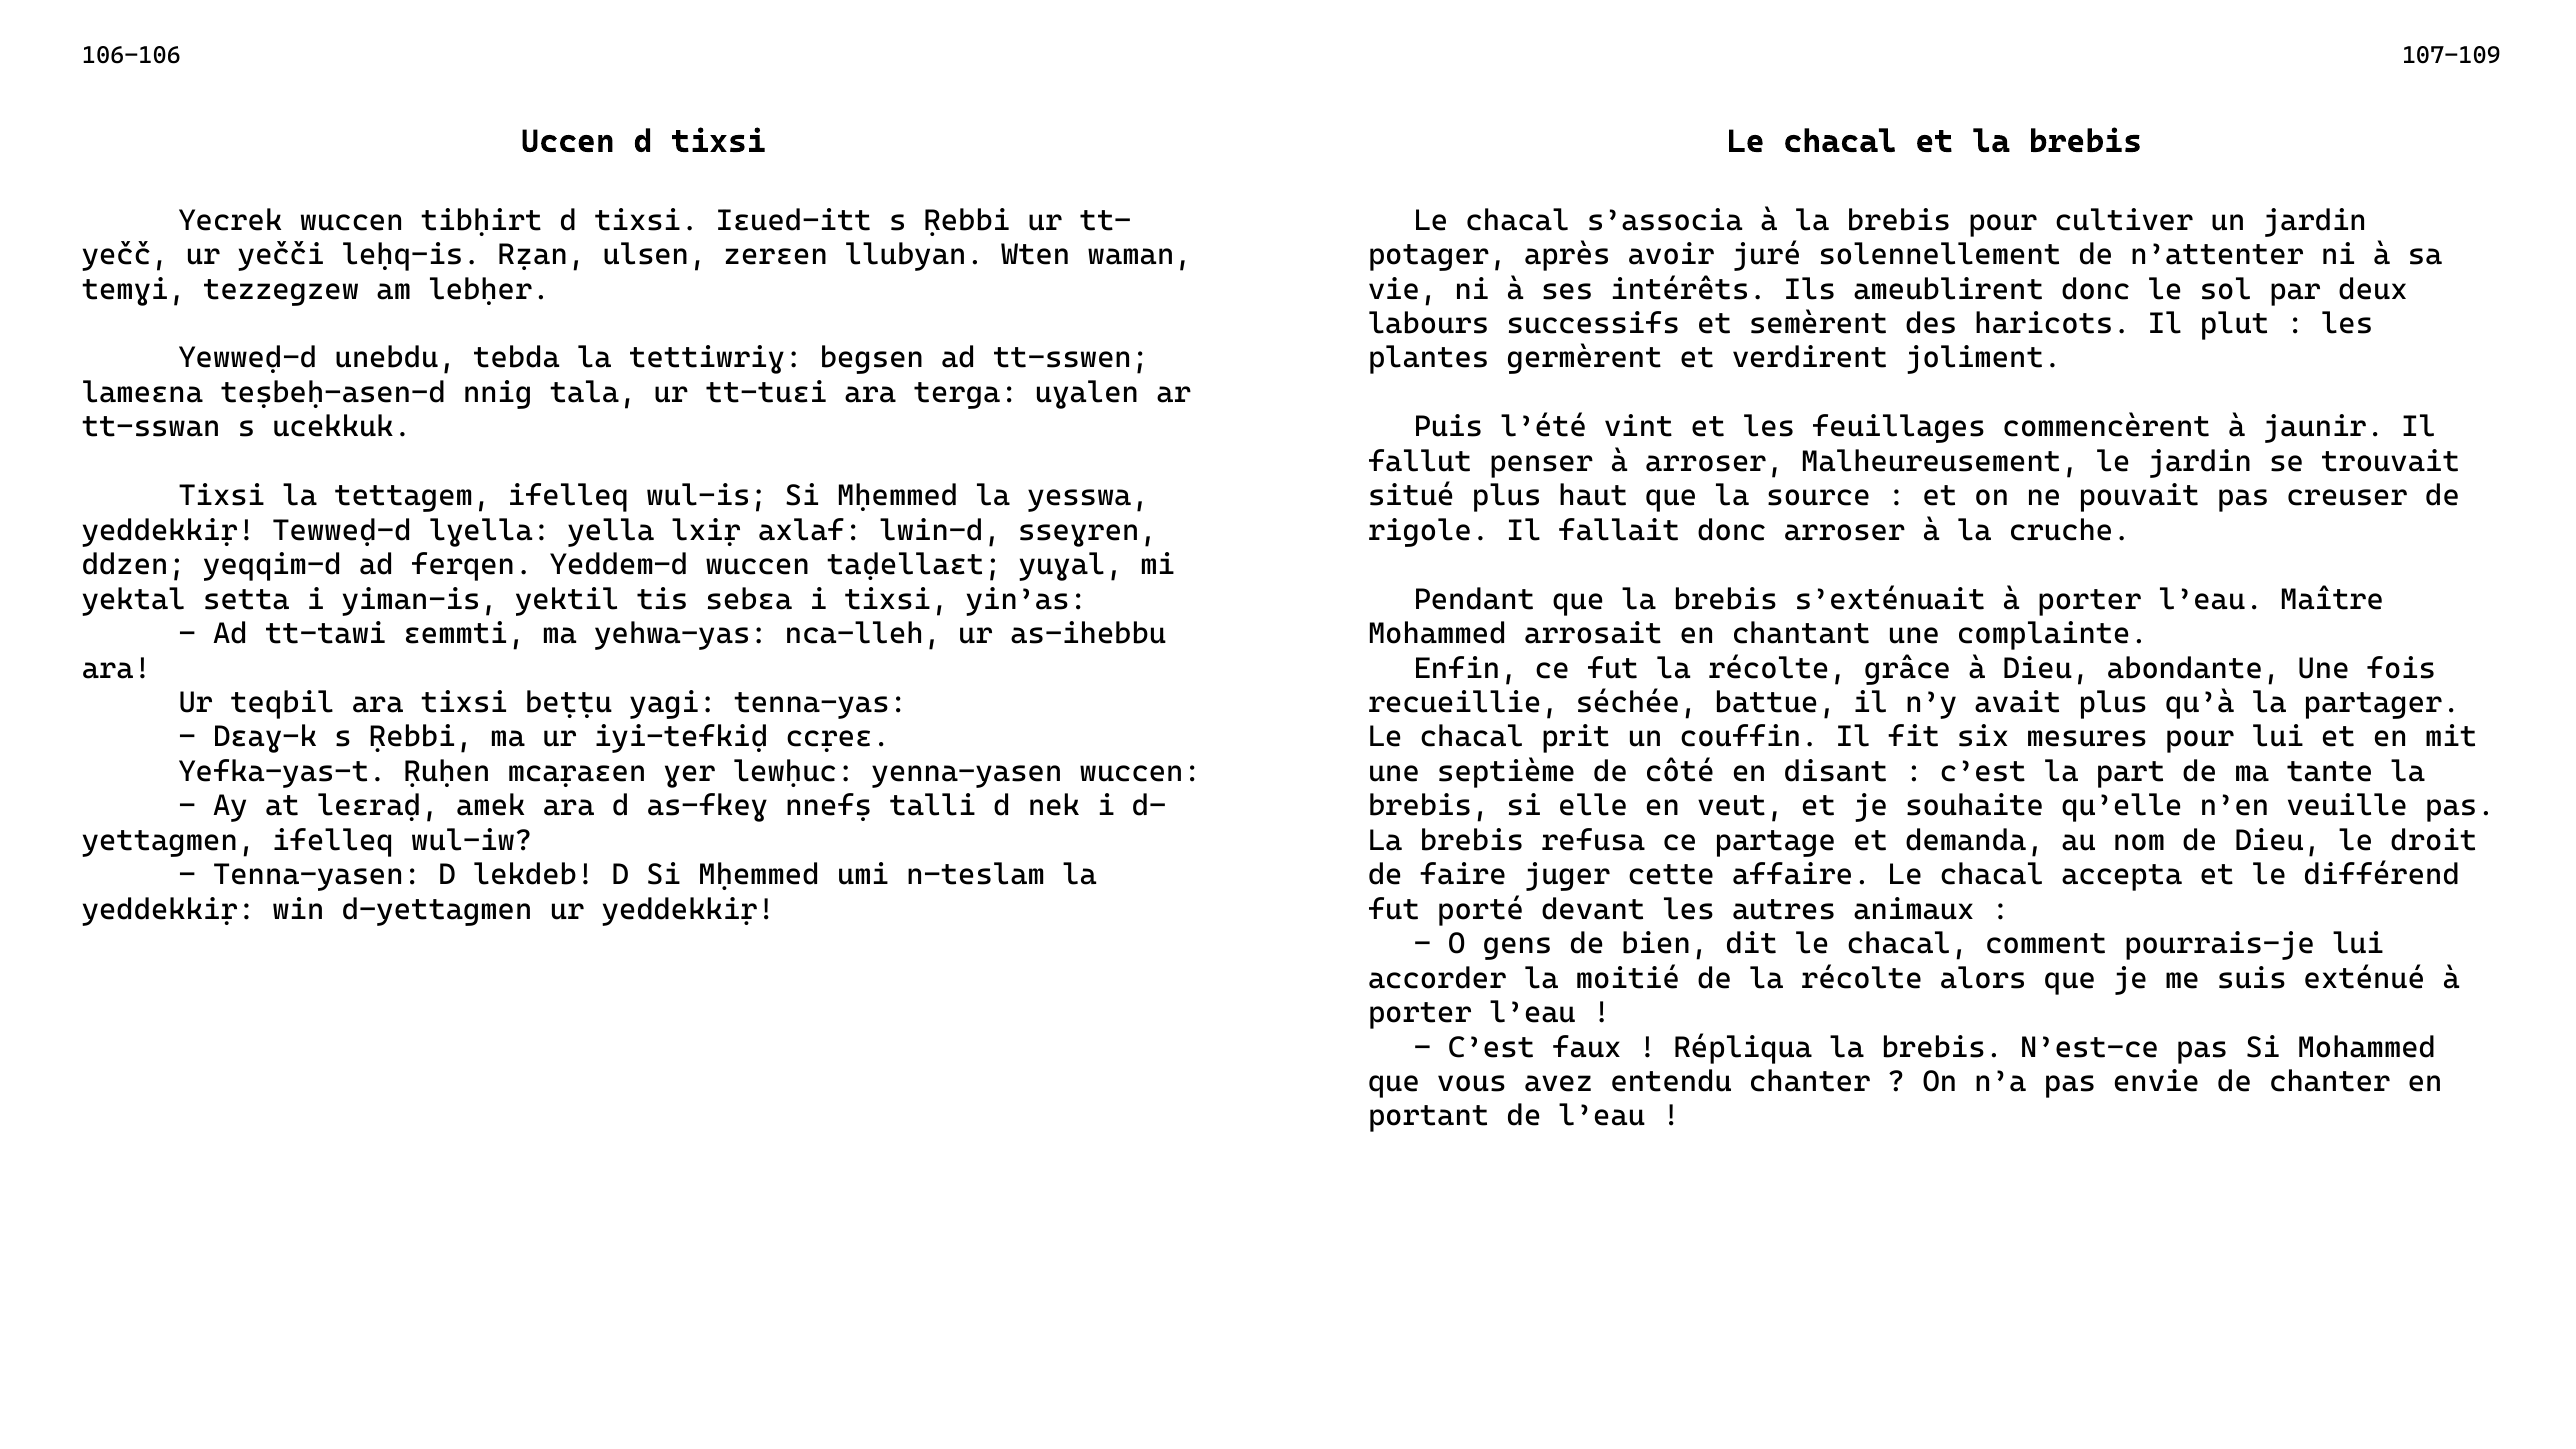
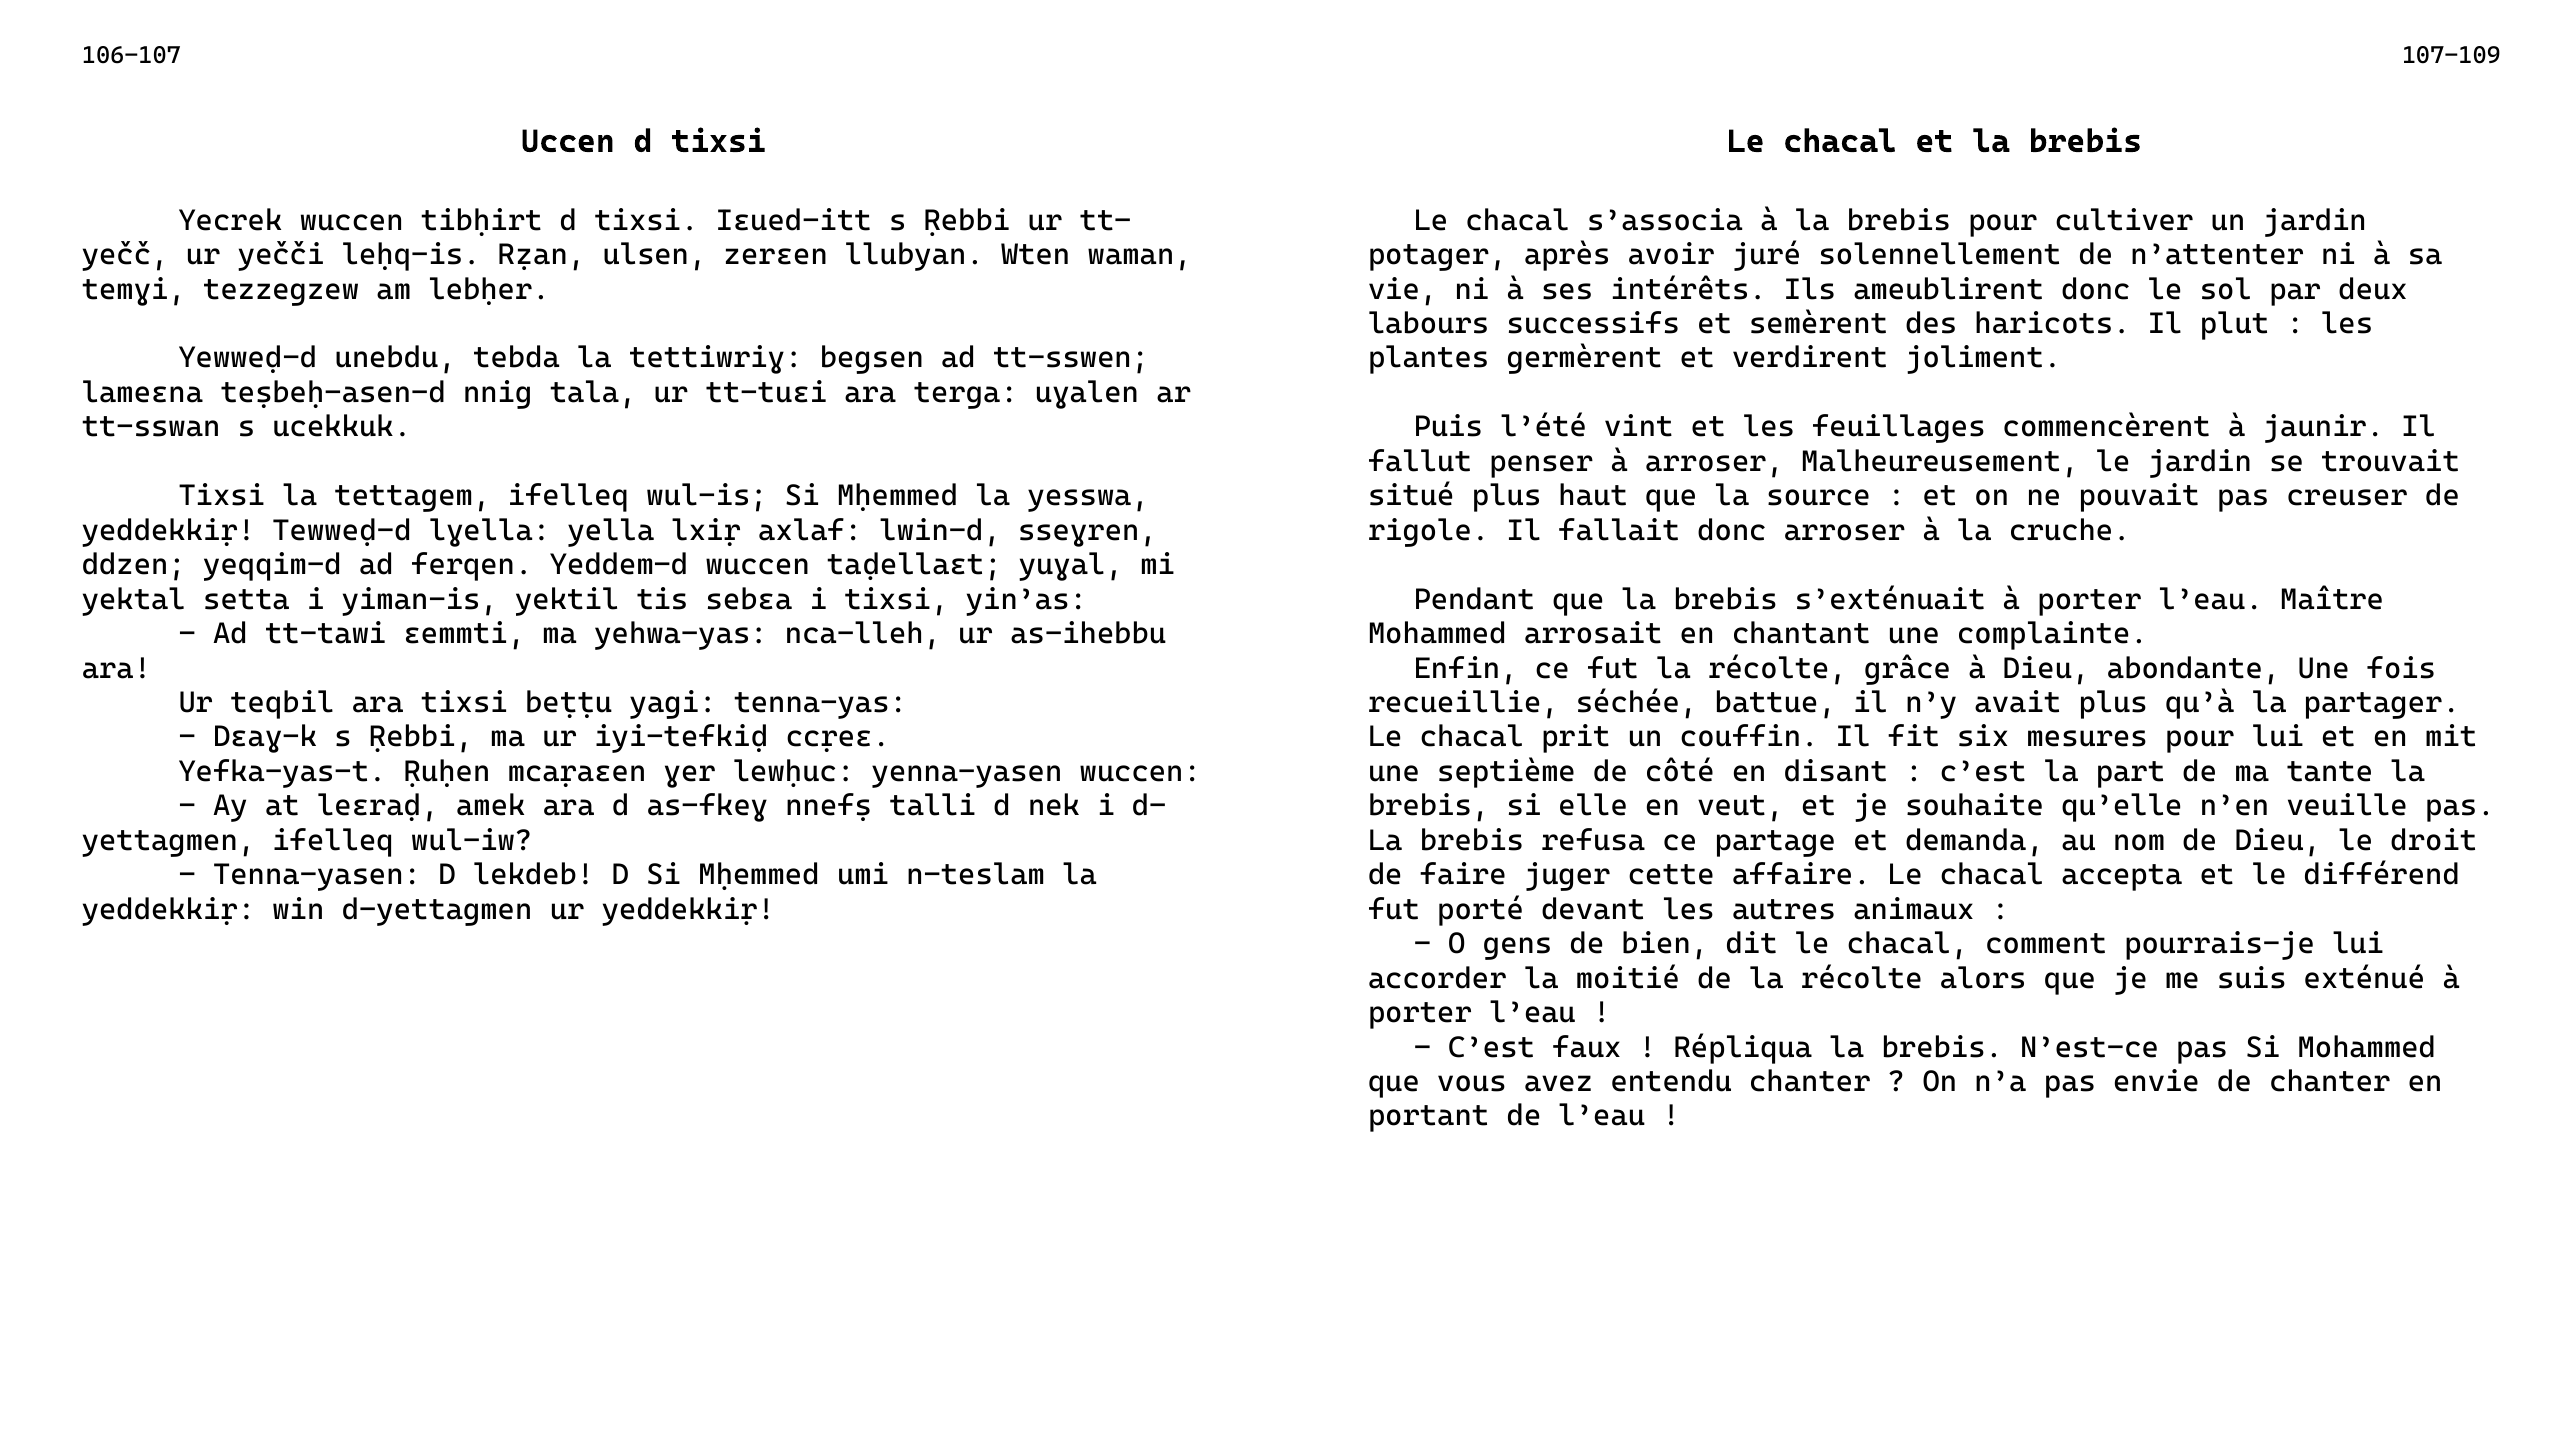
106-106: 106-106 -> 106-107 (131, 56)
